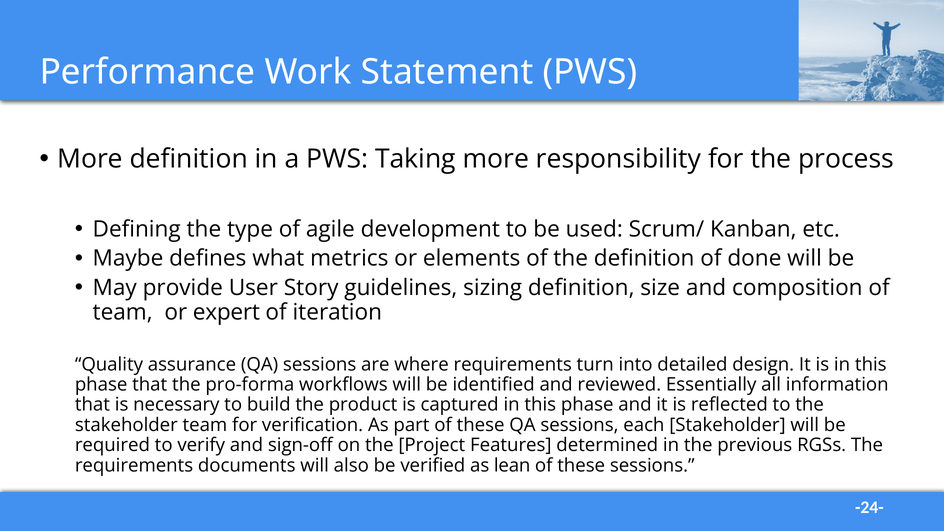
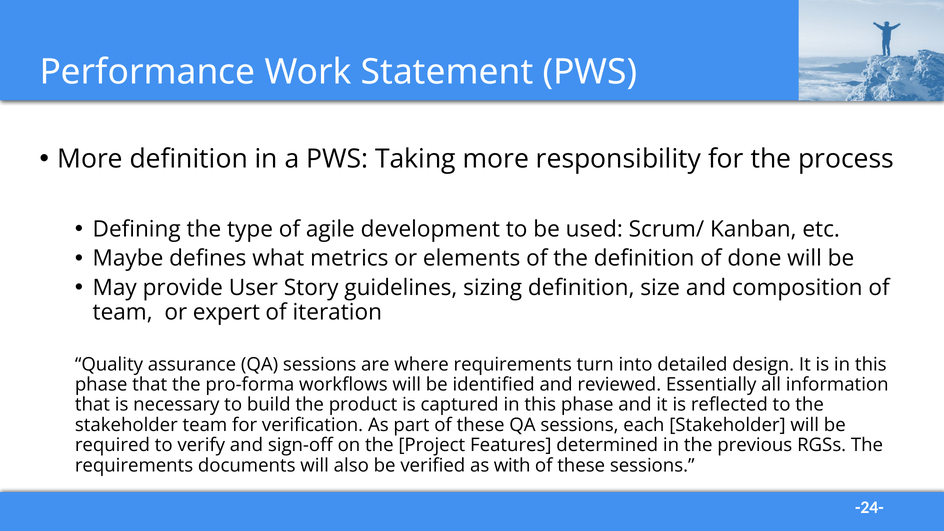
lean: lean -> with (512, 465)
